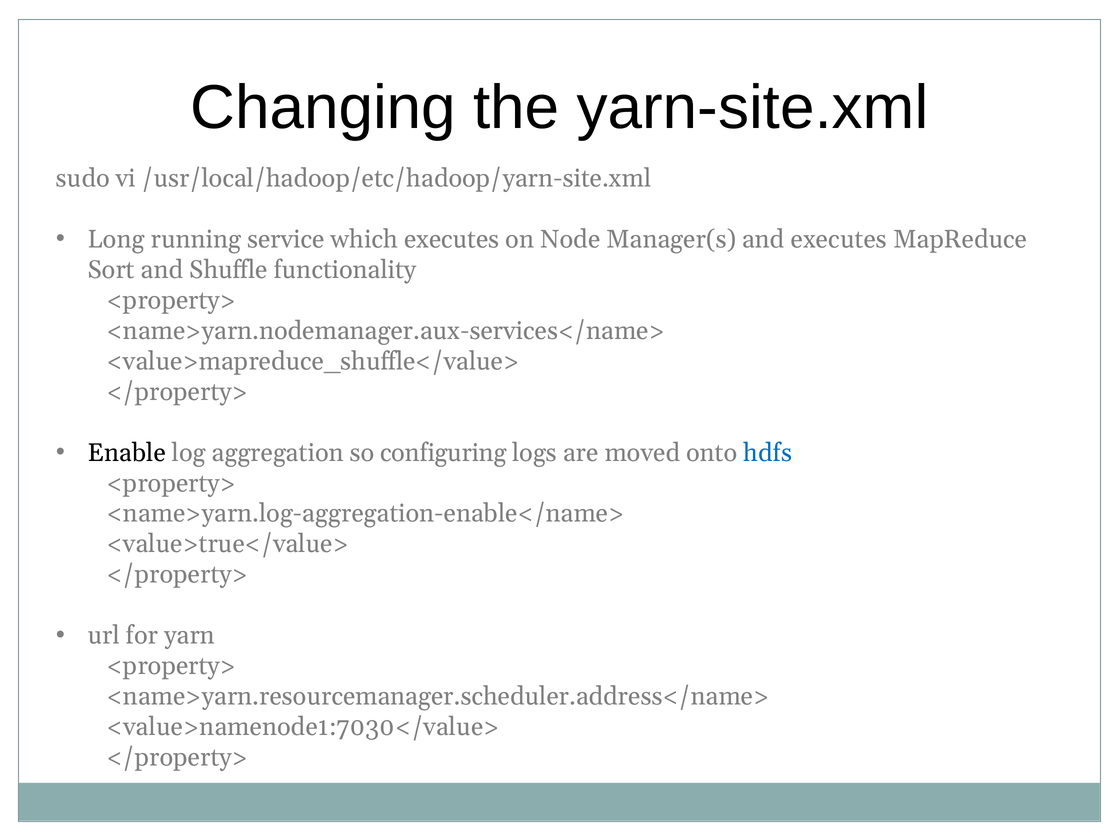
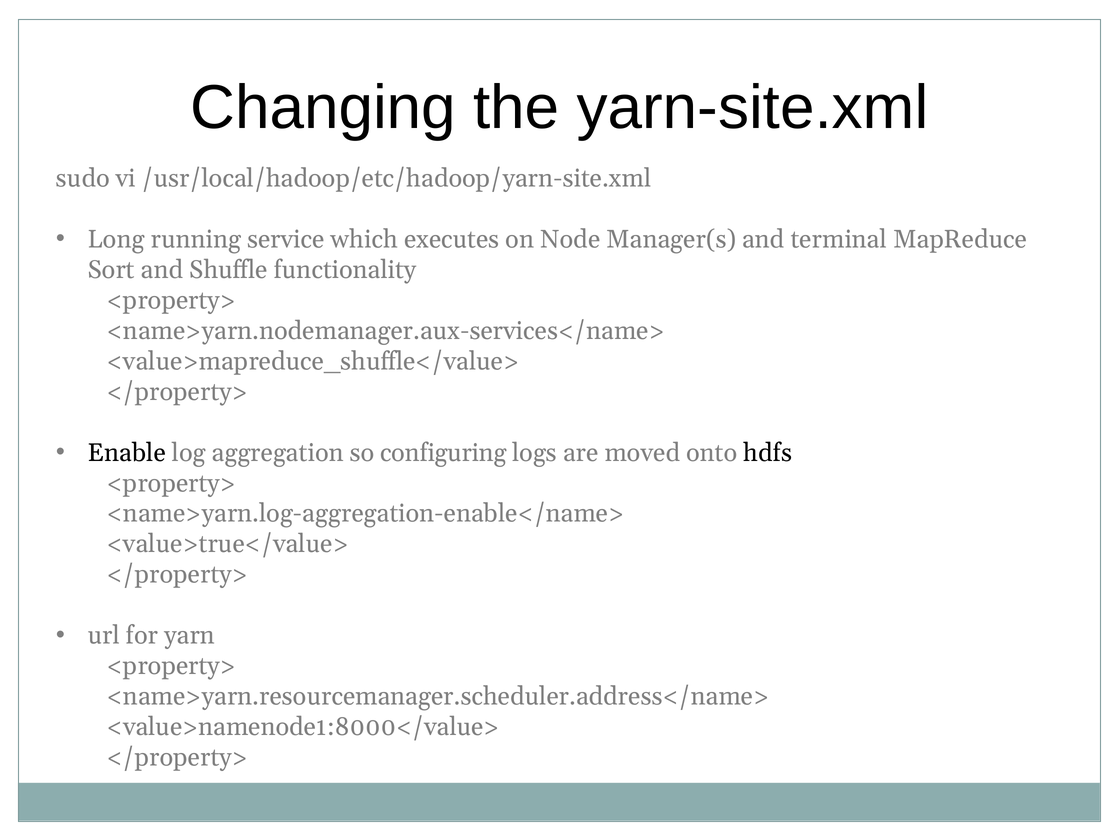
and executes: executes -> terminal (839, 239)
hdfs colour: blue -> black (768, 453)
<value>namenode1:7030</value>: <value>namenode1:7030</value> -> <value>namenode1:8000</value> (303, 727)
